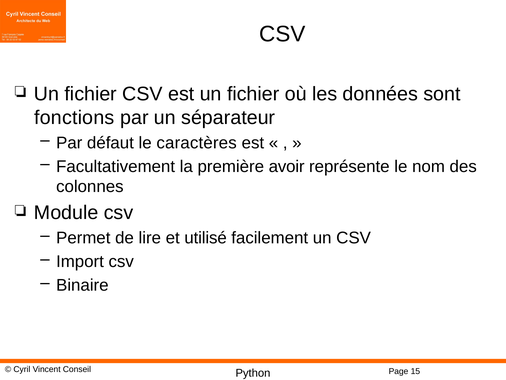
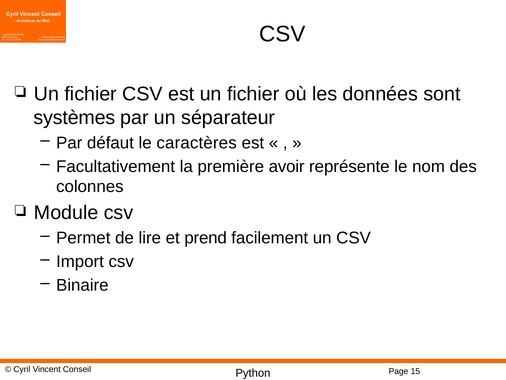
fonctions: fonctions -> systèmes (74, 118)
utilisé: utilisé -> prend (206, 238)
